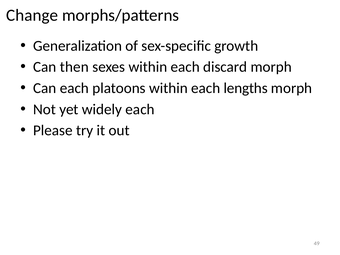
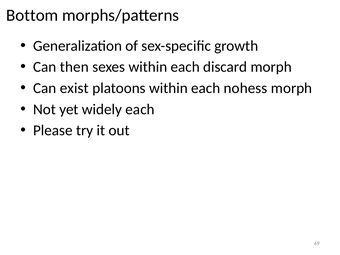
Change: Change -> Bottom (32, 15)
Can each: each -> exist (74, 88)
lengths: lengths -> nohess (246, 88)
